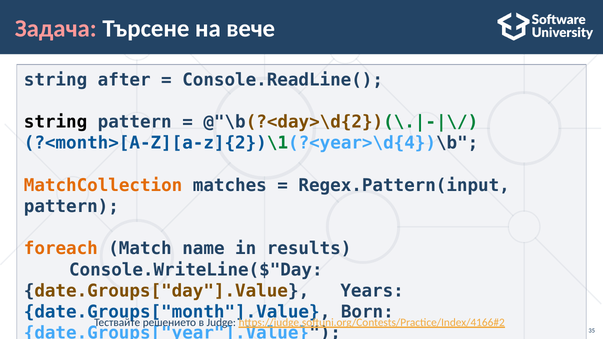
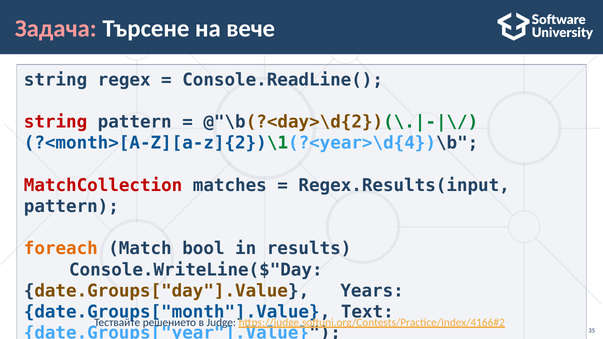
after: after -> regex (124, 80)
string colour: black -> red (56, 122)
MatchCollection colour: orange -> red (103, 185)
Regex.Pattern(input: Regex.Pattern(input -> Regex.Results(input (404, 185)
name: name -> bool (203, 249)
Born: Born -> Text (367, 312)
